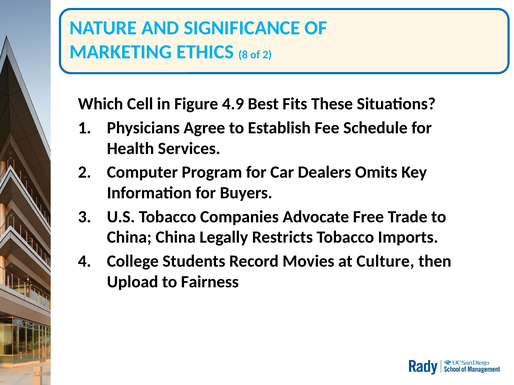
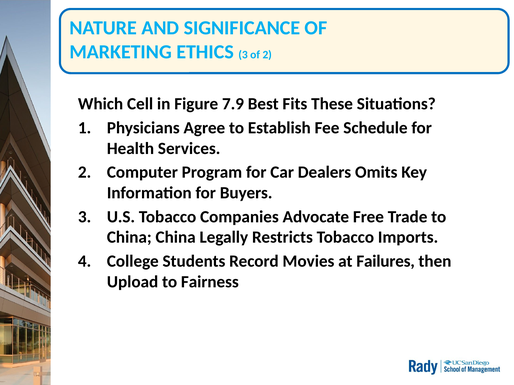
ETHICS 8: 8 -> 3 (243, 55)
4.9: 4.9 -> 7.9 (233, 104)
Culture: Culture -> Failures (386, 262)
